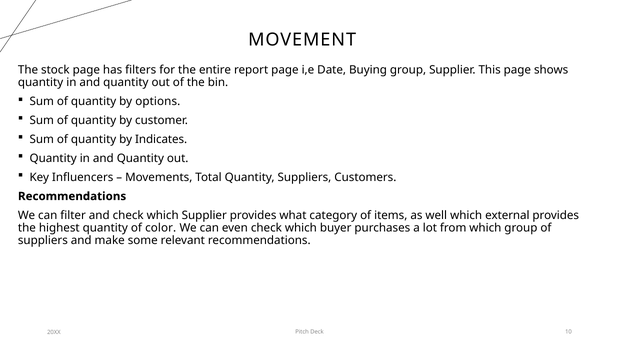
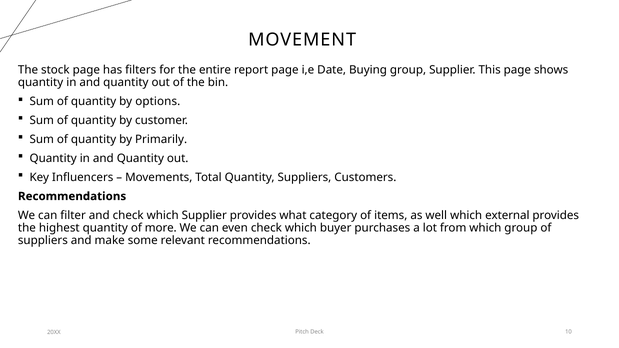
Indicates: Indicates -> Primarily (161, 139)
color: color -> more (161, 228)
